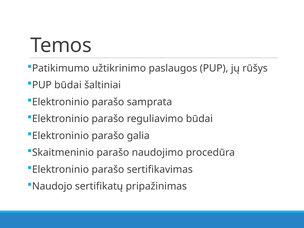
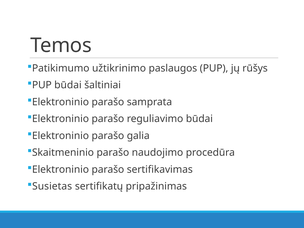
Naudojo: Naudojo -> Susietas (52, 186)
